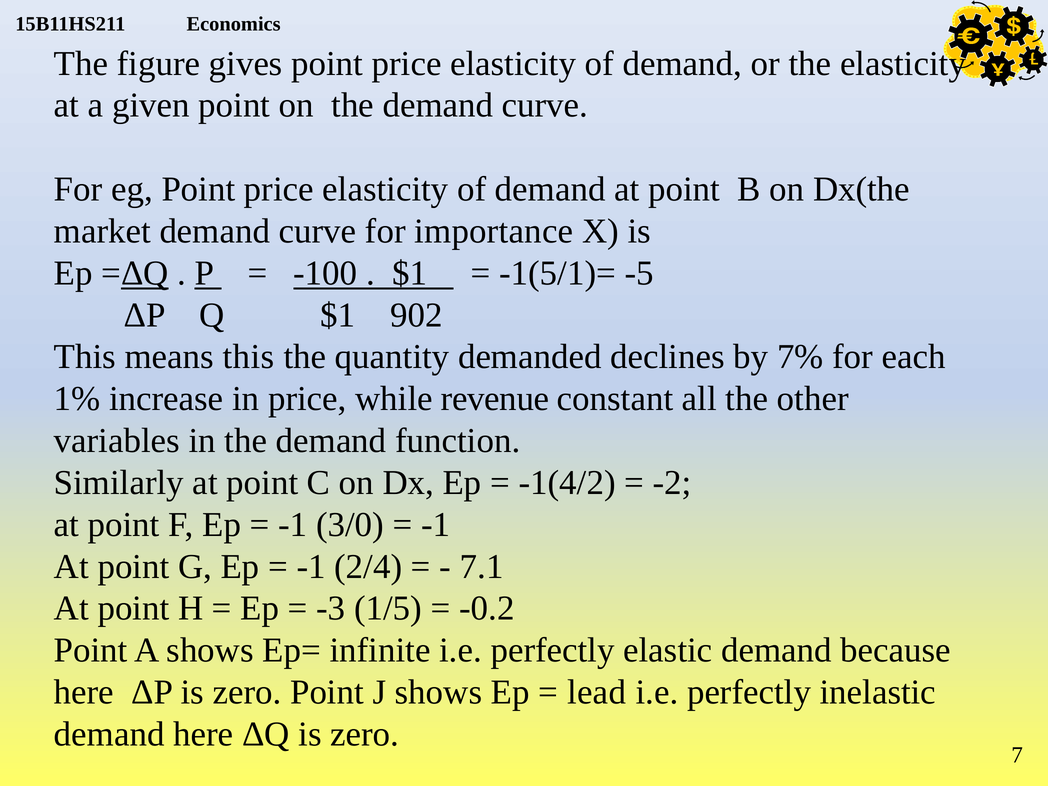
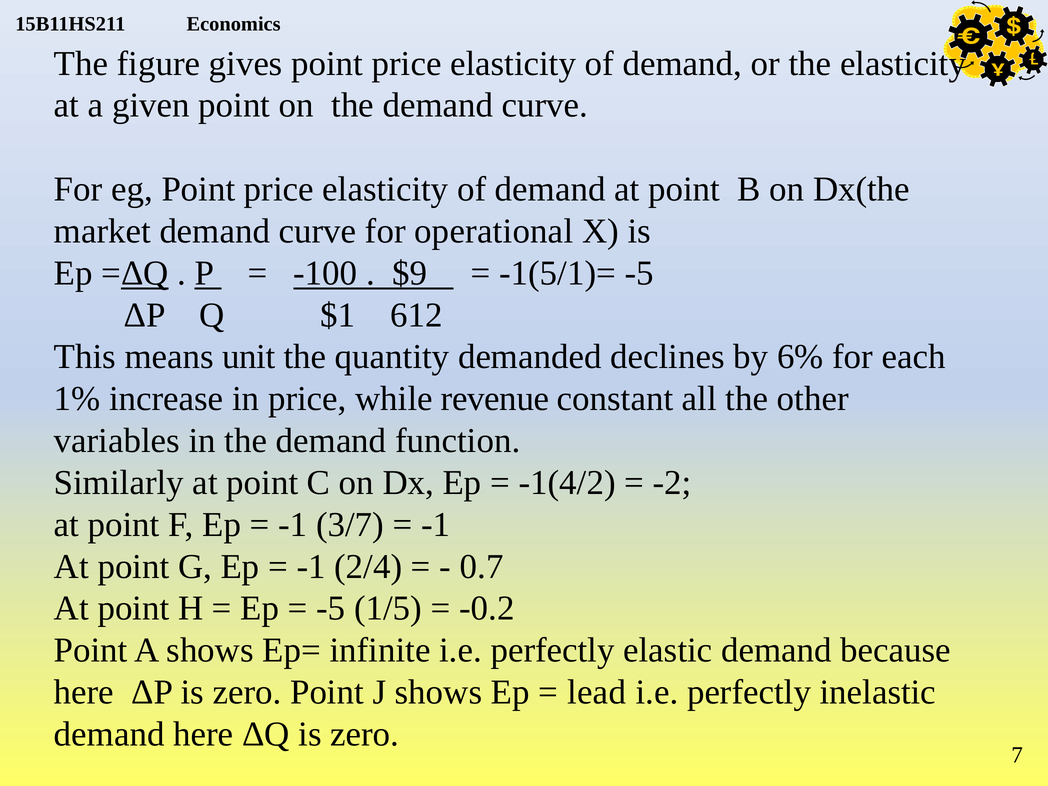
importance: importance -> operational (494, 231)
$1: $1 -> $9 (410, 273)
902: 902 -> 612 (416, 315)
means this: this -> unit (249, 357)
7%: 7% -> 6% (800, 357)
3/0: 3/0 -> 3/7 (350, 525)
7.1: 7.1 -> 0.7 (482, 567)
-3: -3 -> -5 (331, 608)
